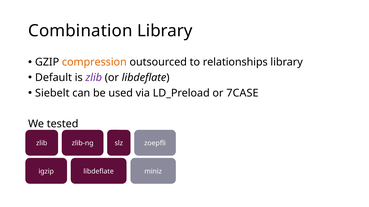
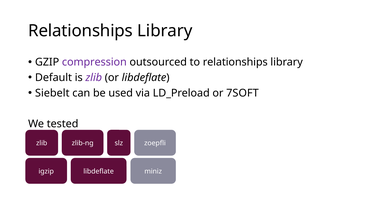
Combination: Combination -> Relationships (80, 31)
compression colour: orange -> purple (94, 62)
7CASE: 7CASE -> 7SOFT (242, 93)
